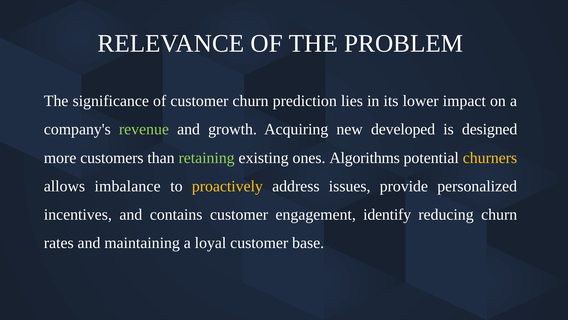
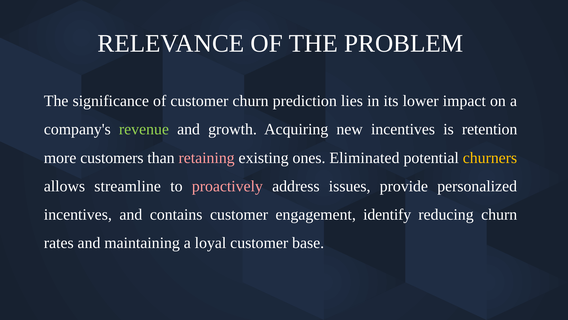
new developed: developed -> incentives (403, 129)
designed: designed -> retention (490, 129)
retaining colour: light green -> pink (207, 158)
Algorithms: Algorithms -> Eliminated (364, 158)
imbalance: imbalance -> streamline (128, 186)
proactively colour: yellow -> pink (227, 186)
